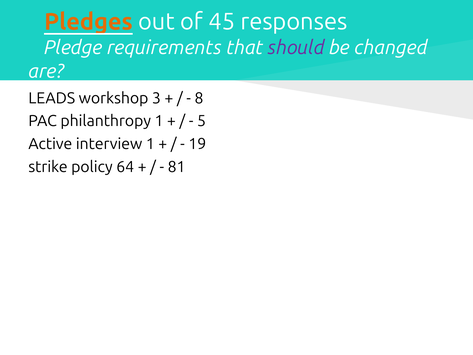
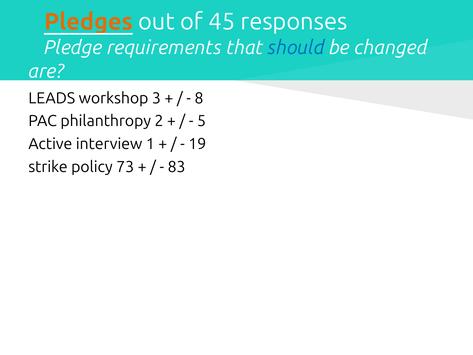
should colour: purple -> blue (296, 48)
philanthropy 1: 1 -> 2 (159, 121)
64: 64 -> 73 (125, 167)
81: 81 -> 83 (177, 167)
